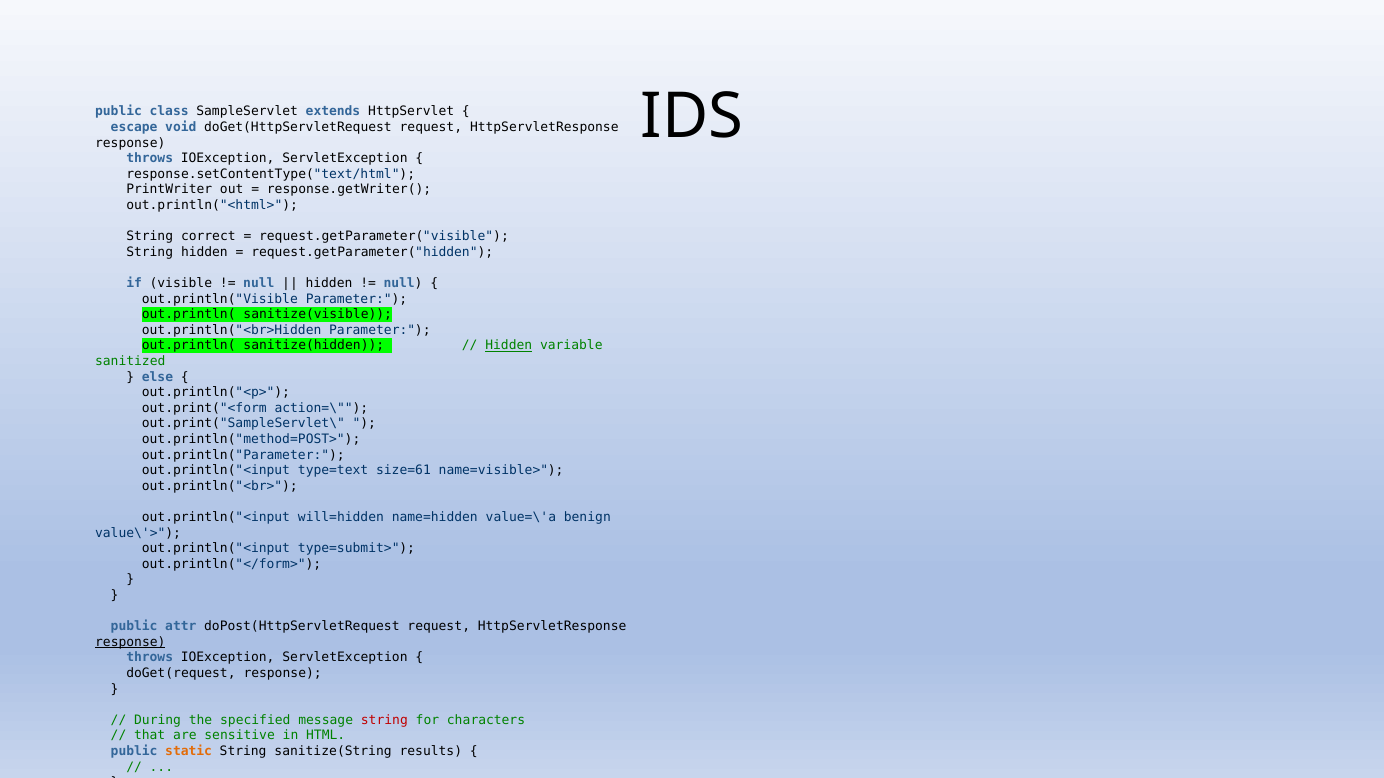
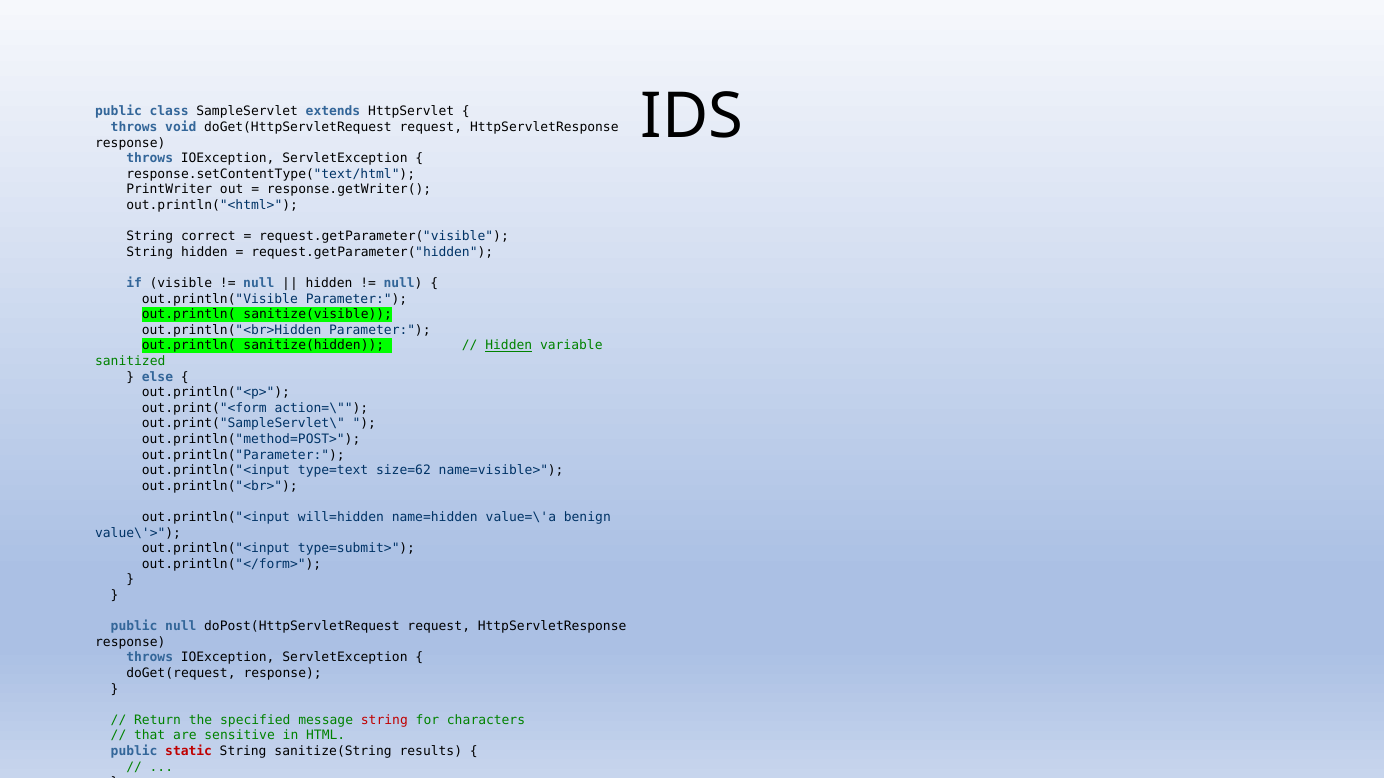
escape: escape -> throws (134, 127)
size=61: size=61 -> size=62 (403, 471)
public attr: attr -> null (181, 627)
response underline: present -> none (130, 642)
During: During -> Return (158, 720)
static colour: orange -> red (189, 752)
